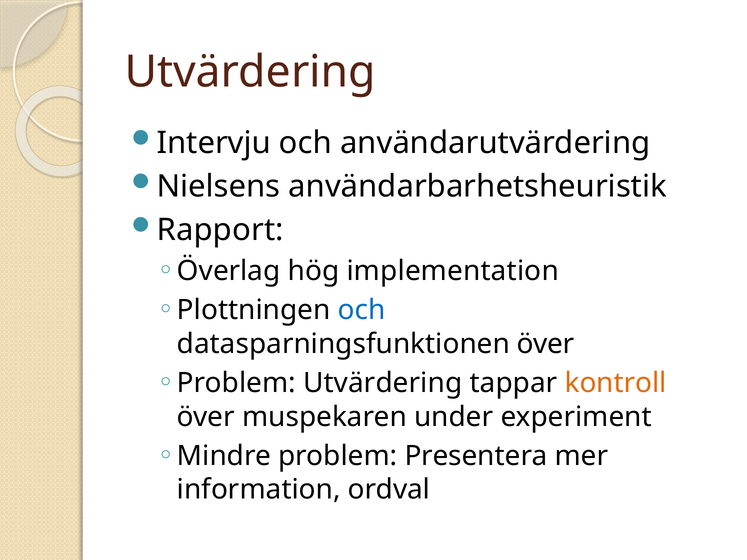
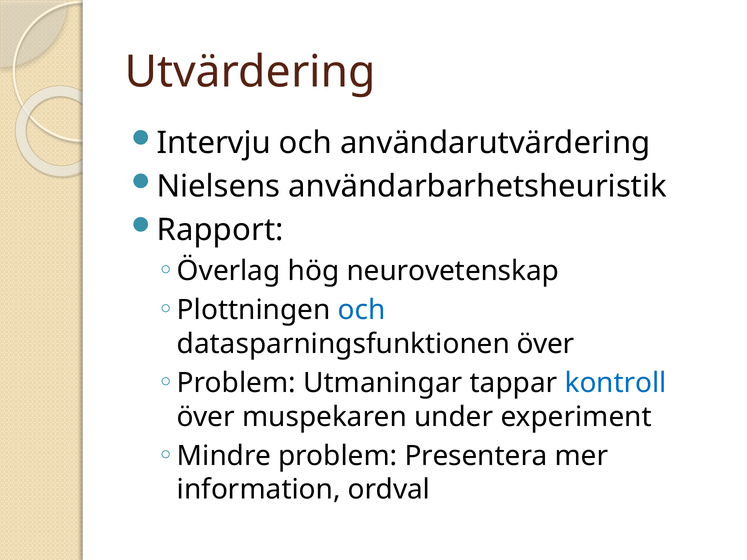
implementation: implementation -> neurovetenskap (453, 271)
Problem Utvärdering: Utvärdering -> Utmaningar (383, 383)
kontroll colour: orange -> blue (616, 383)
